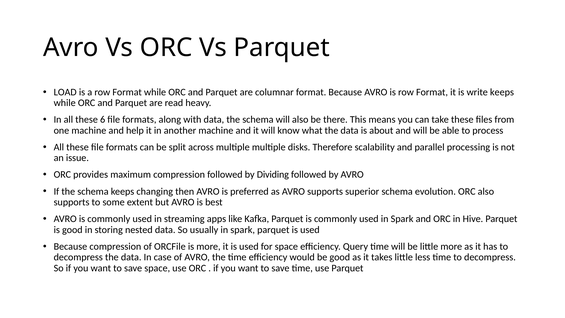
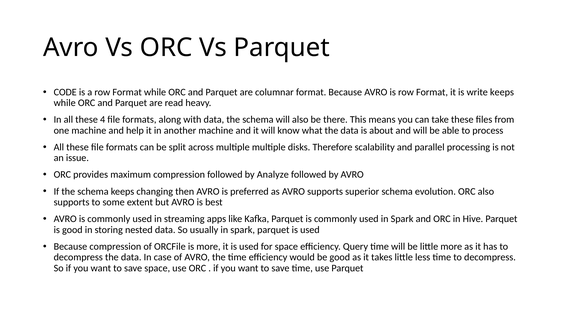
LOAD: LOAD -> CODE (65, 92)
6: 6 -> 4 (103, 120)
Dividing: Dividing -> Analyze (273, 175)
